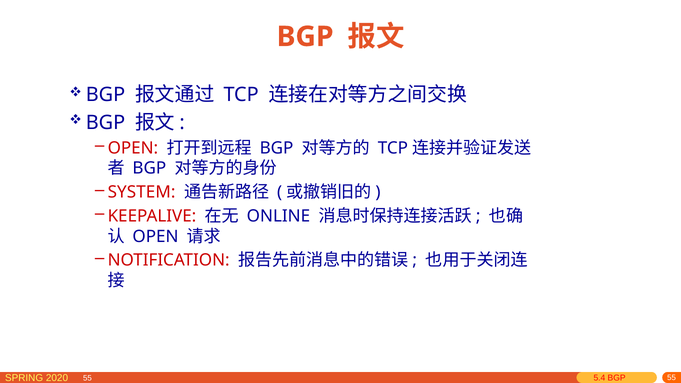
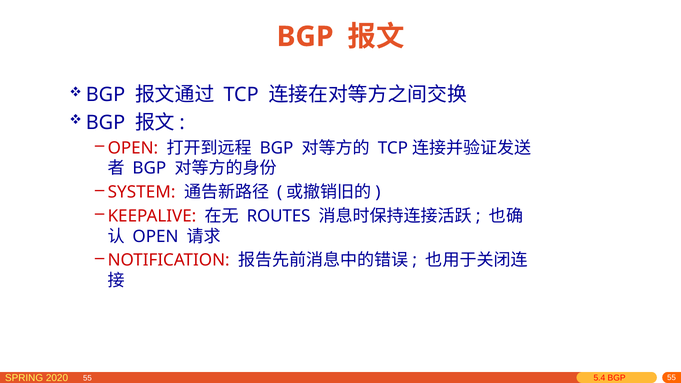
ONLINE: ONLINE -> ROUTES (279, 216)
